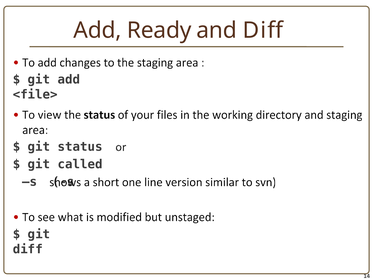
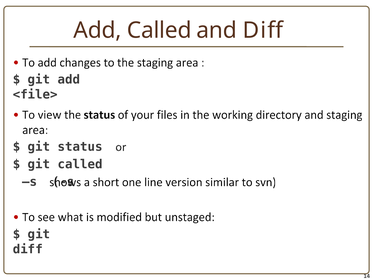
Add Ready: Ready -> Called (159, 30)
